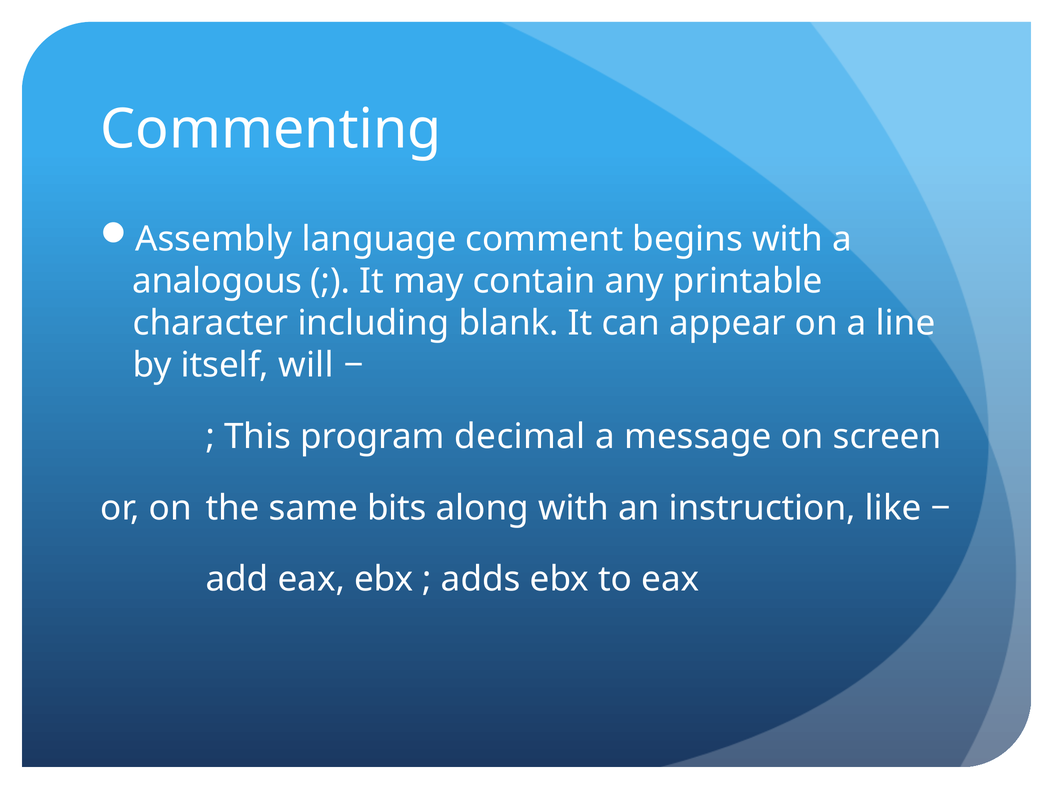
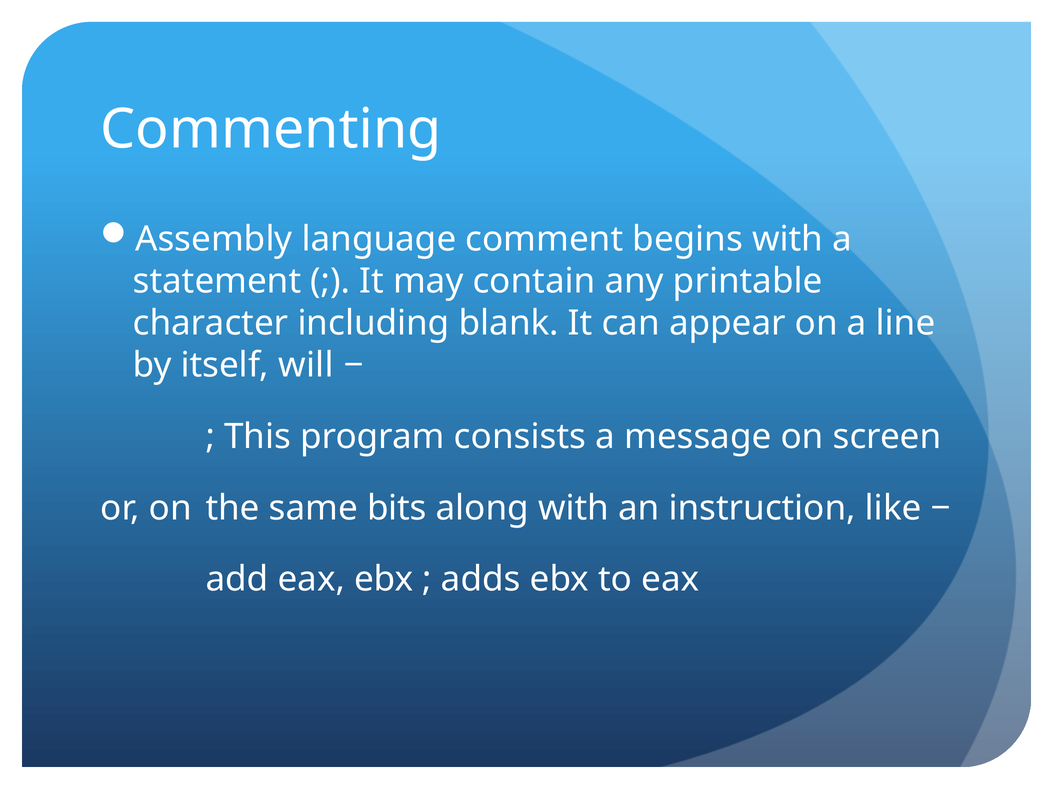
analogous: analogous -> statement (217, 282)
decimal: decimal -> consists (520, 437)
